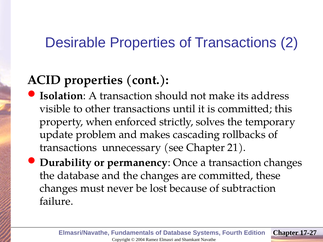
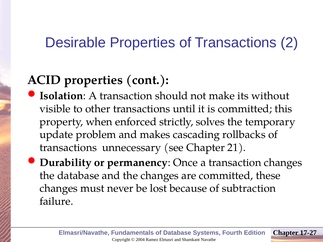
address: address -> without (270, 96)
